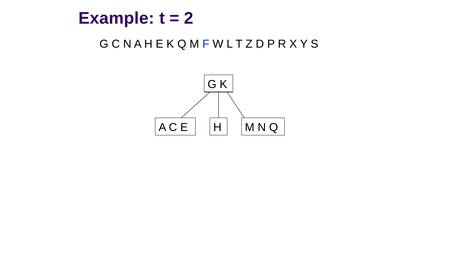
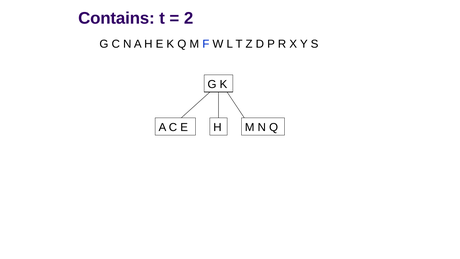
Example: Example -> Contains (116, 18)
